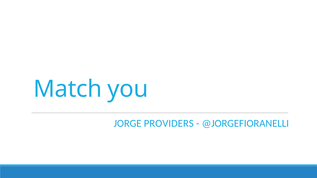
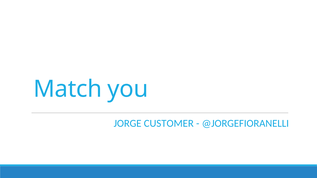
PROVIDERS: PROVIDERS -> CUSTOMER (169, 124)
